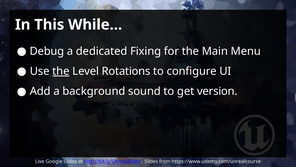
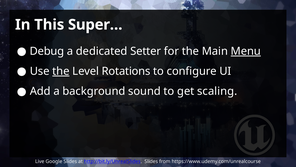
While…: While… -> Super… (95, 25)
Fixing: Fixing -> Setter (146, 51)
Menu underline: none -> present (246, 51)
version: version -> scaling (217, 91)
